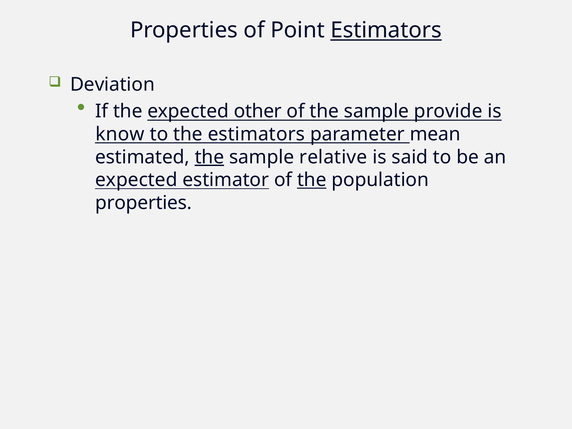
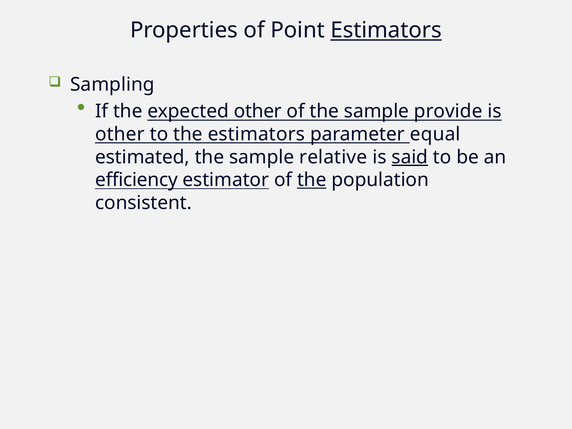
Deviation: Deviation -> Sampling (112, 85)
know: know -> other (120, 134)
mean: mean -> equal (435, 134)
the underline: present -> none (209, 157)
said underline: none -> present (410, 157)
expected: expected -> efficiency (136, 180)
properties: properties -> consistent (144, 203)
